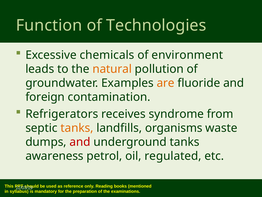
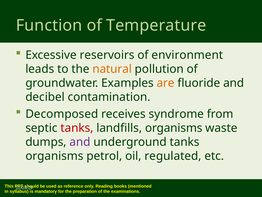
Technologies: Technologies -> Temperature (156, 25)
chemicals: chemicals -> reservoirs (107, 55)
foreign: foreign -> decibel (45, 97)
Refrigerators: Refrigerators -> Decomposed (62, 114)
tanks colour: orange -> red (77, 128)
and colour: red -> purple (80, 142)
awareness: awareness -> organisms (54, 156)
